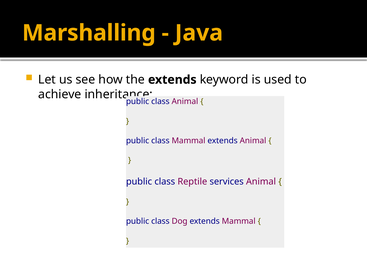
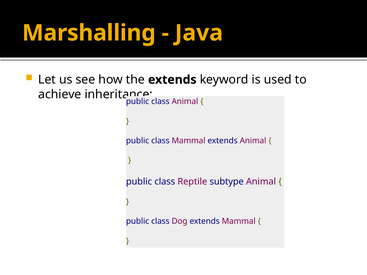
services: services -> subtype (227, 182)
